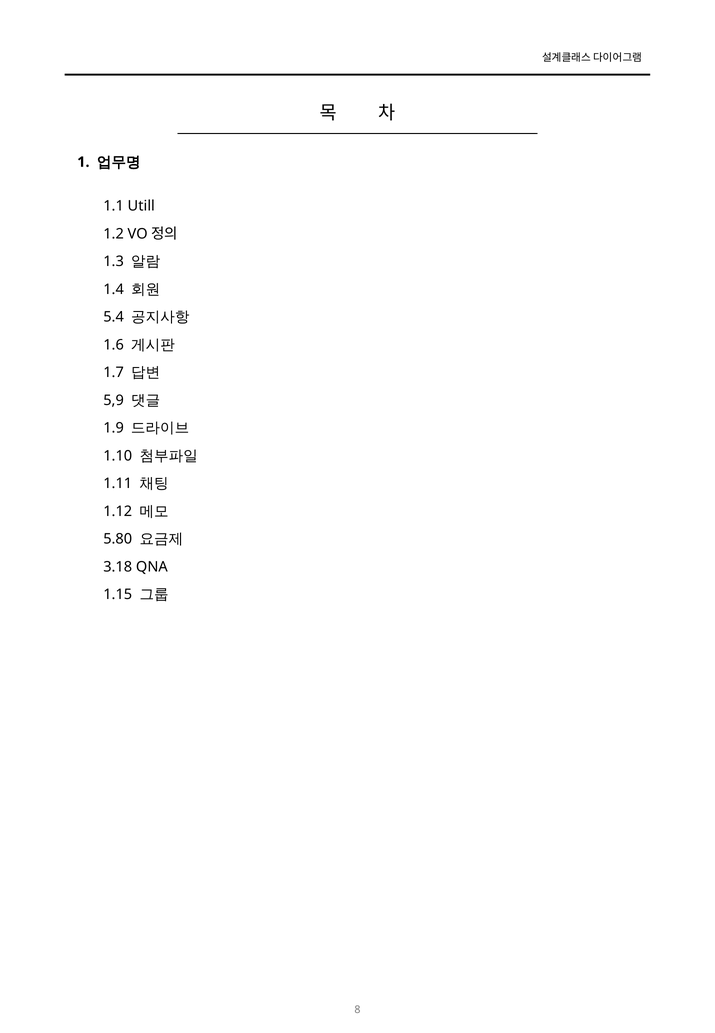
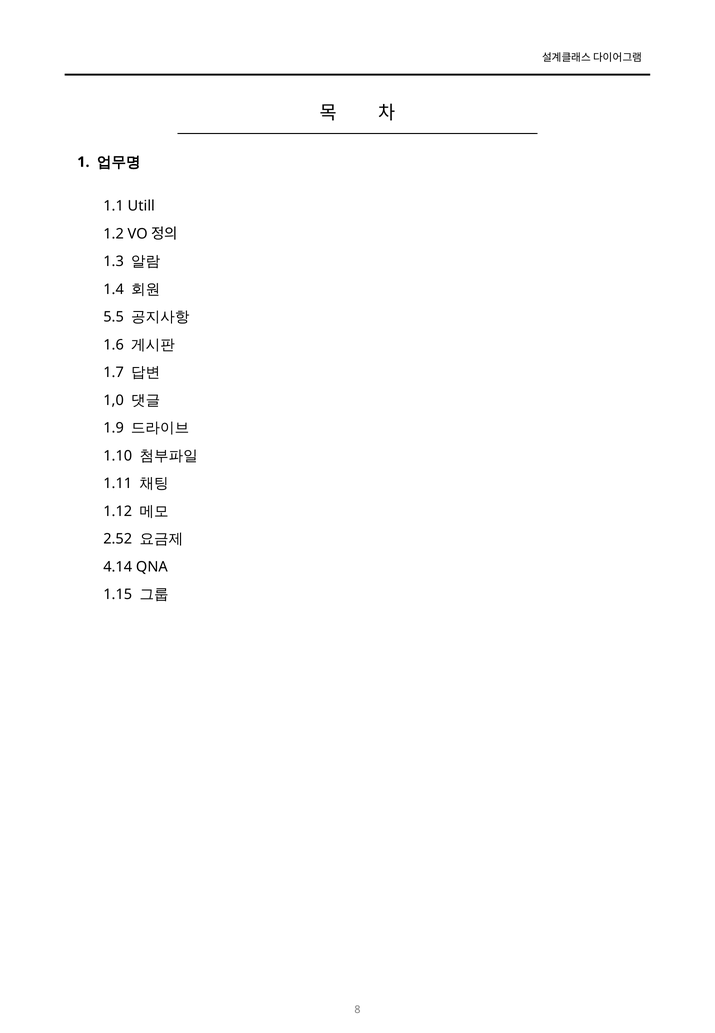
5.4: 5.4 -> 5.5 (114, 317)
5,9: 5,9 -> 1,0 (114, 400)
5.80: 5.80 -> 2.52 (118, 539)
3.18: 3.18 -> 4.14 (118, 567)
